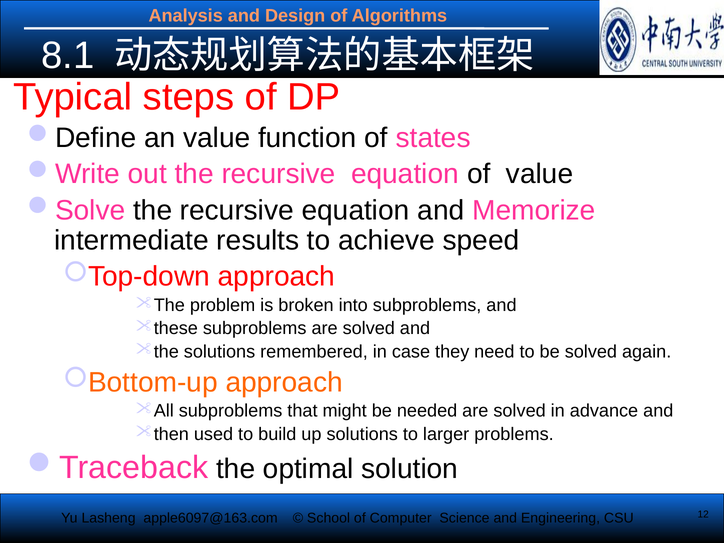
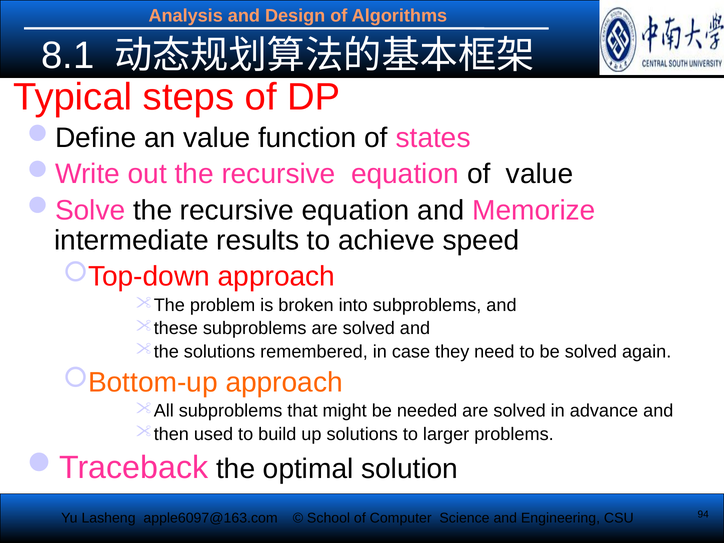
12: 12 -> 94 (703, 514)
